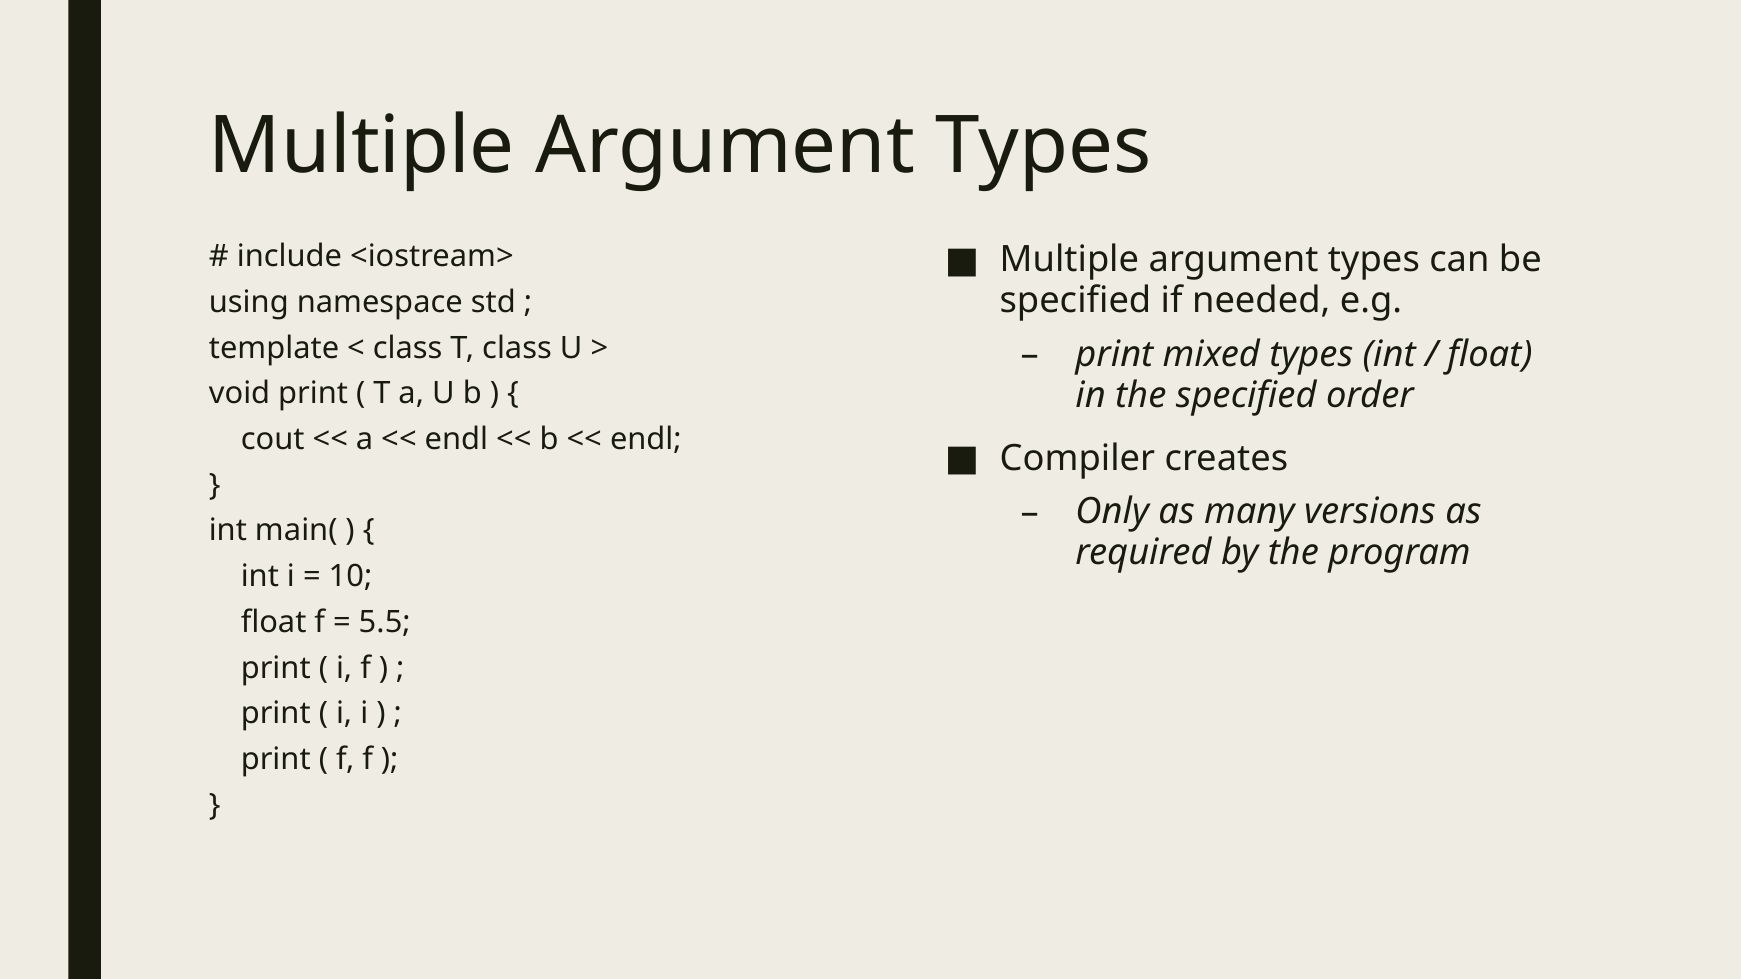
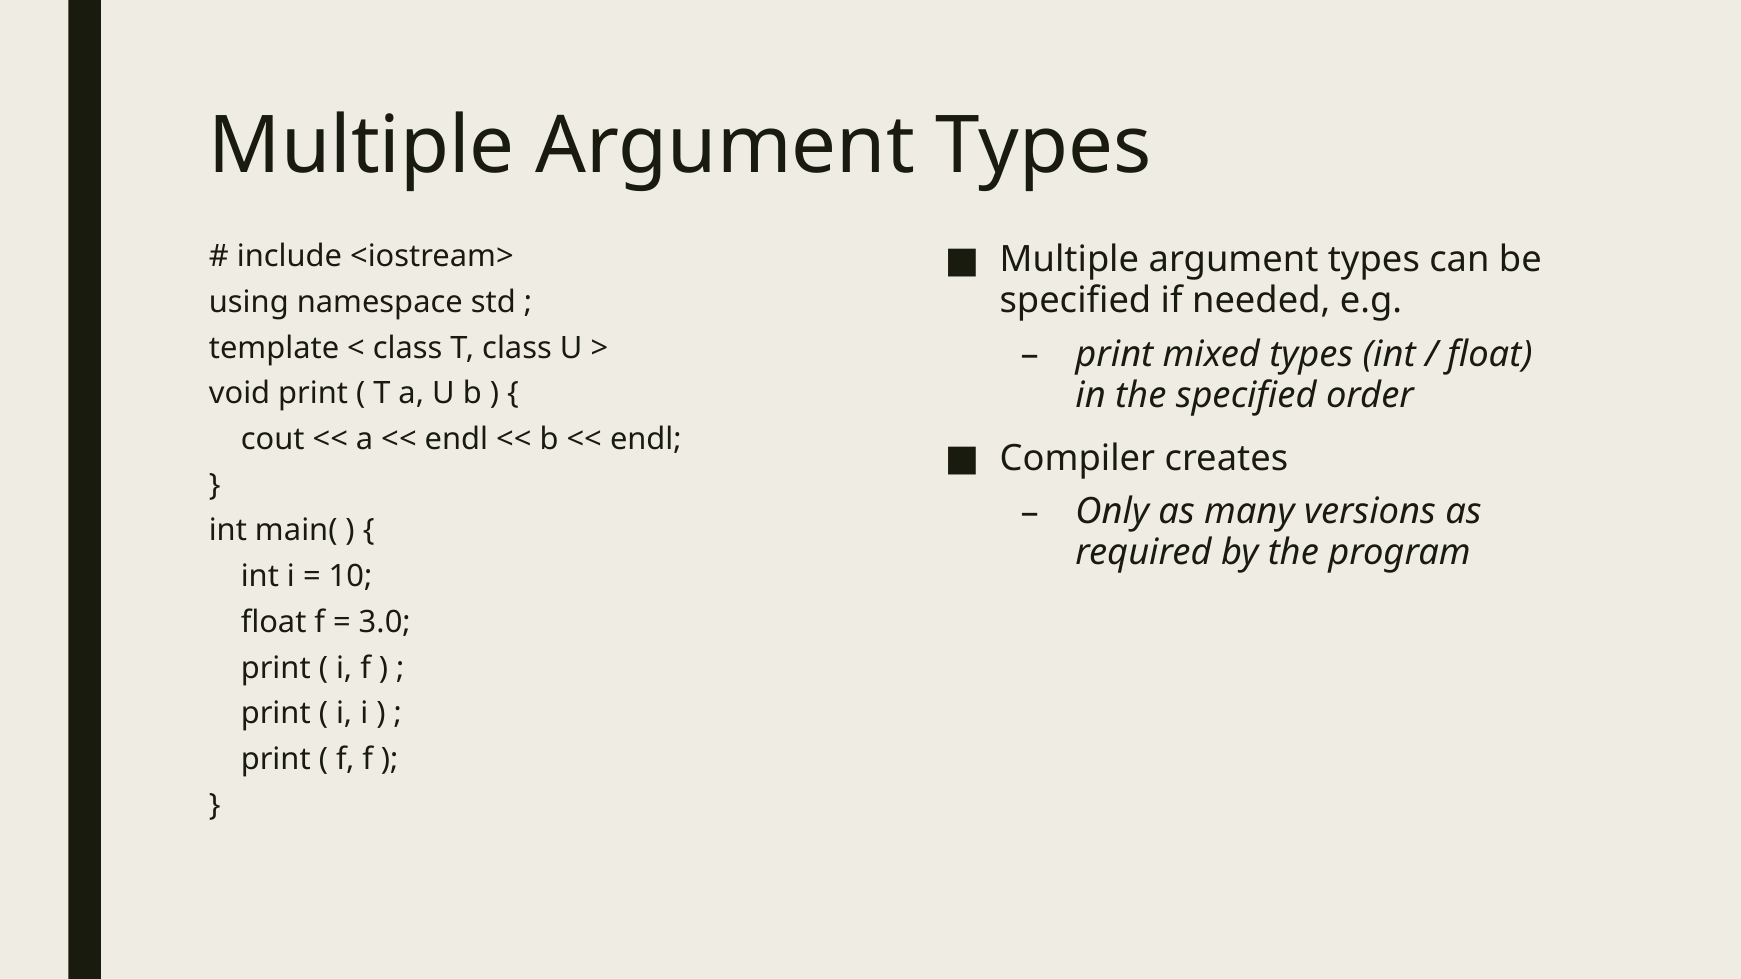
5.5: 5.5 -> 3.0 (385, 622)
